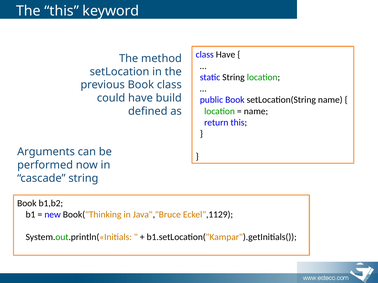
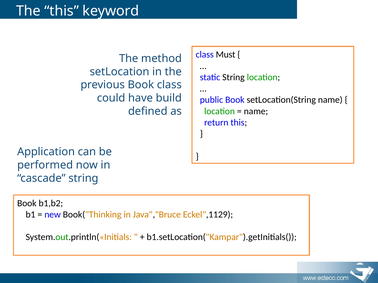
class Have: Have -> Must (226, 55)
Arguments: Arguments -> Application (46, 152)
